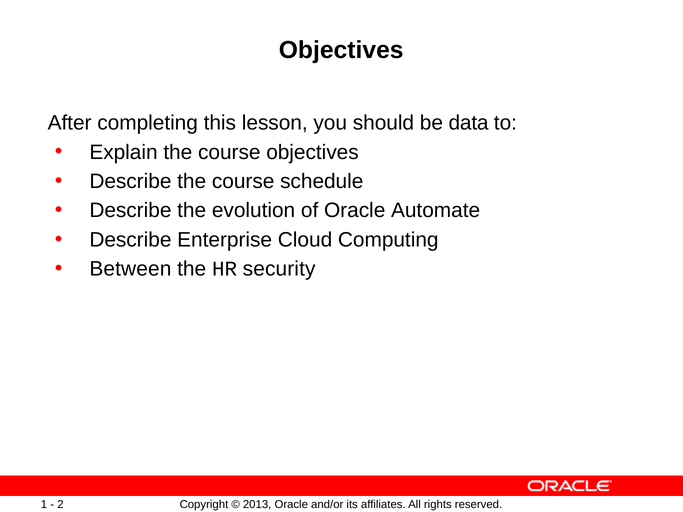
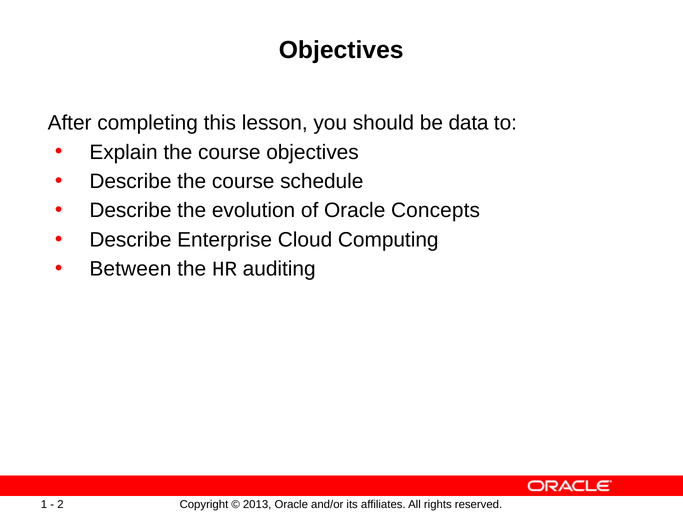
Automate: Automate -> Concepts (436, 211)
security: security -> auditing (279, 269)
